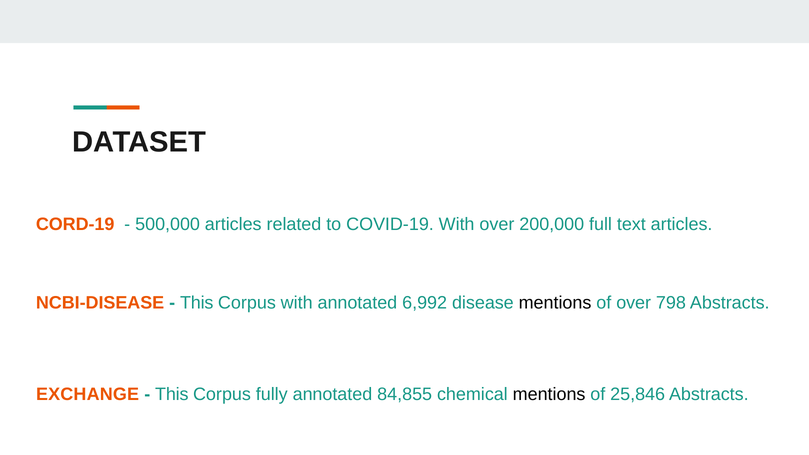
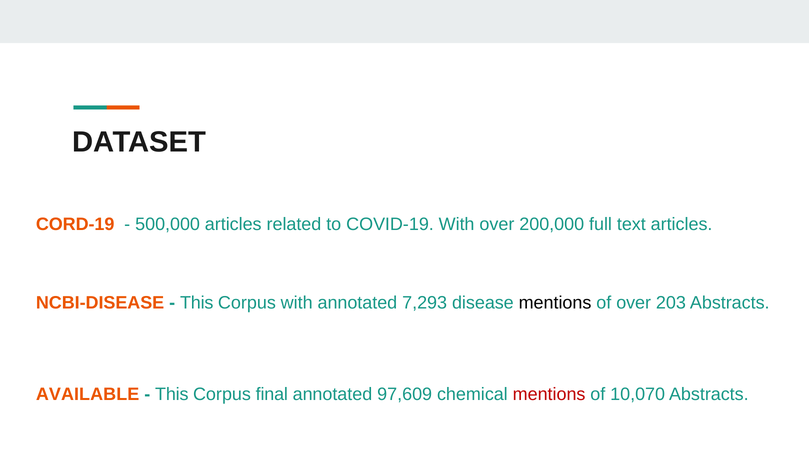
6,992: 6,992 -> 7,293 (425, 303)
798: 798 -> 203 (671, 303)
EXCHANGE: EXCHANGE -> AVAILABLE (88, 394)
fully: fully -> final (272, 394)
84,855: 84,855 -> 97,609 (405, 394)
mentions colour: black -> red (549, 394)
25,846: 25,846 -> 10,070 (638, 394)
